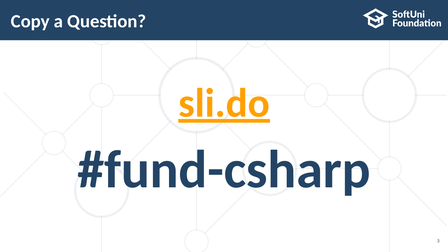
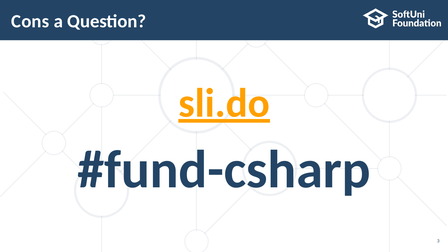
Copy: Copy -> Cons (30, 21)
